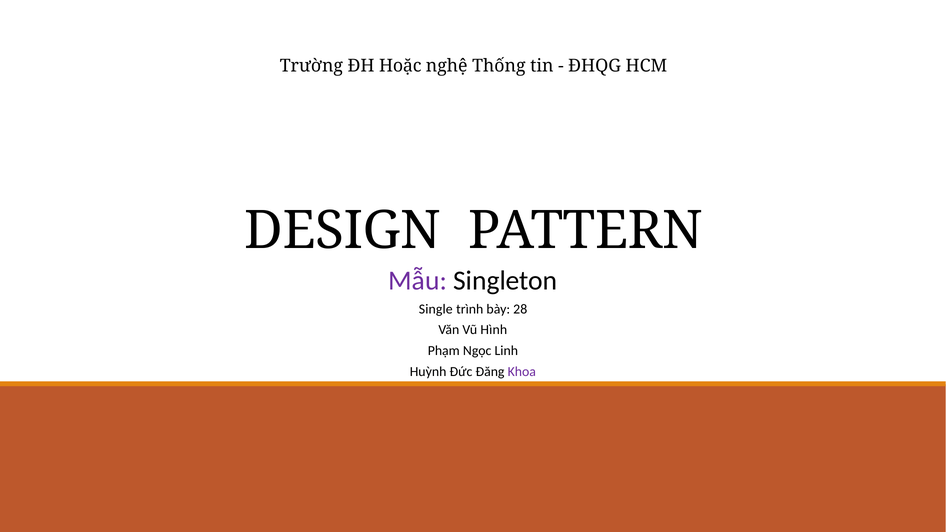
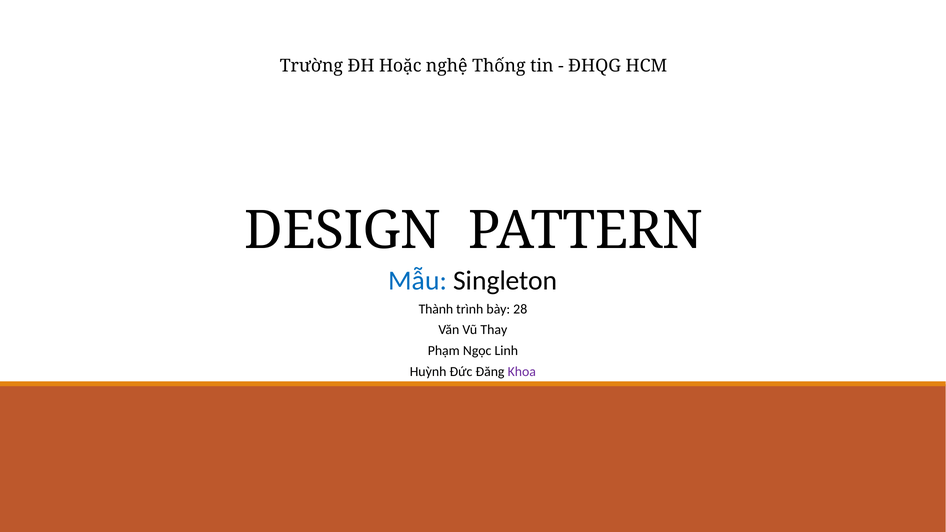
Mẫu colour: purple -> blue (418, 281)
Single: Single -> Thành (436, 309)
Hình: Hình -> Thay (494, 330)
